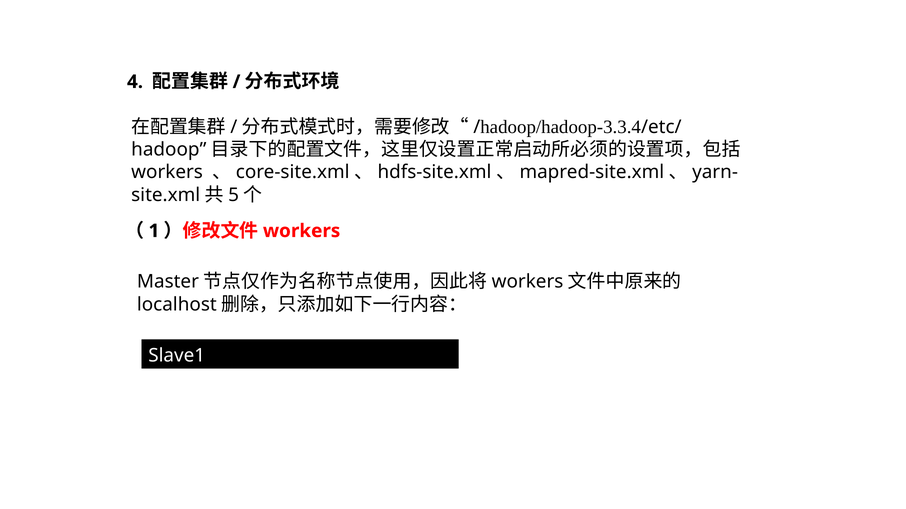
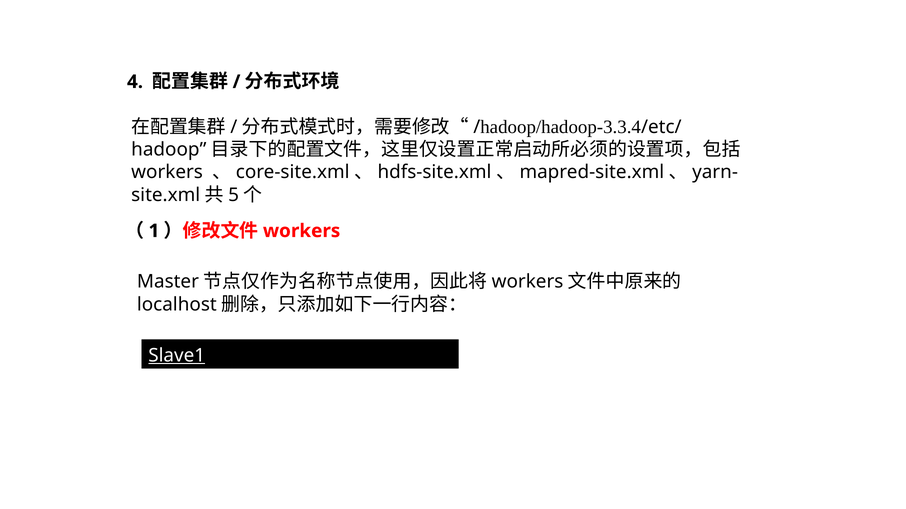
Slave1 underline: none -> present (177, 356)
